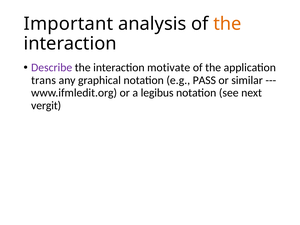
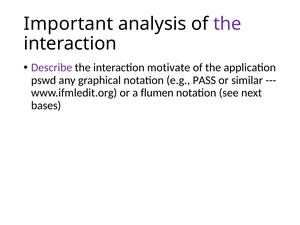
the colour: orange -> purple (227, 24)
trans: trans -> pswd (44, 80)
legibus: legibus -> flumen (157, 93)
vergit: vergit -> bases (46, 105)
